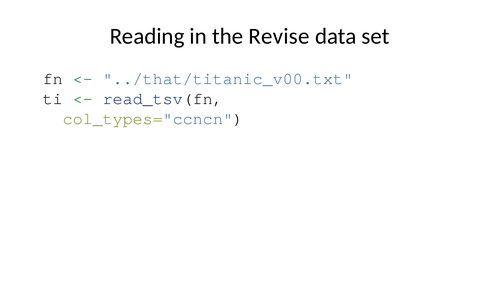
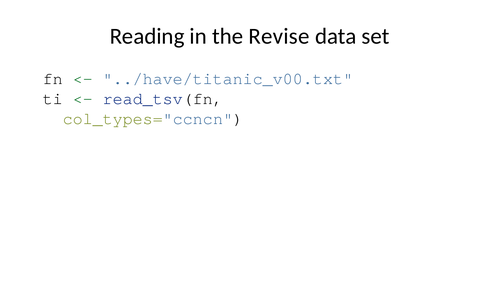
../that/titanic_v00.txt: ../that/titanic_v00.txt -> ../have/titanic_v00.txt (228, 79)
